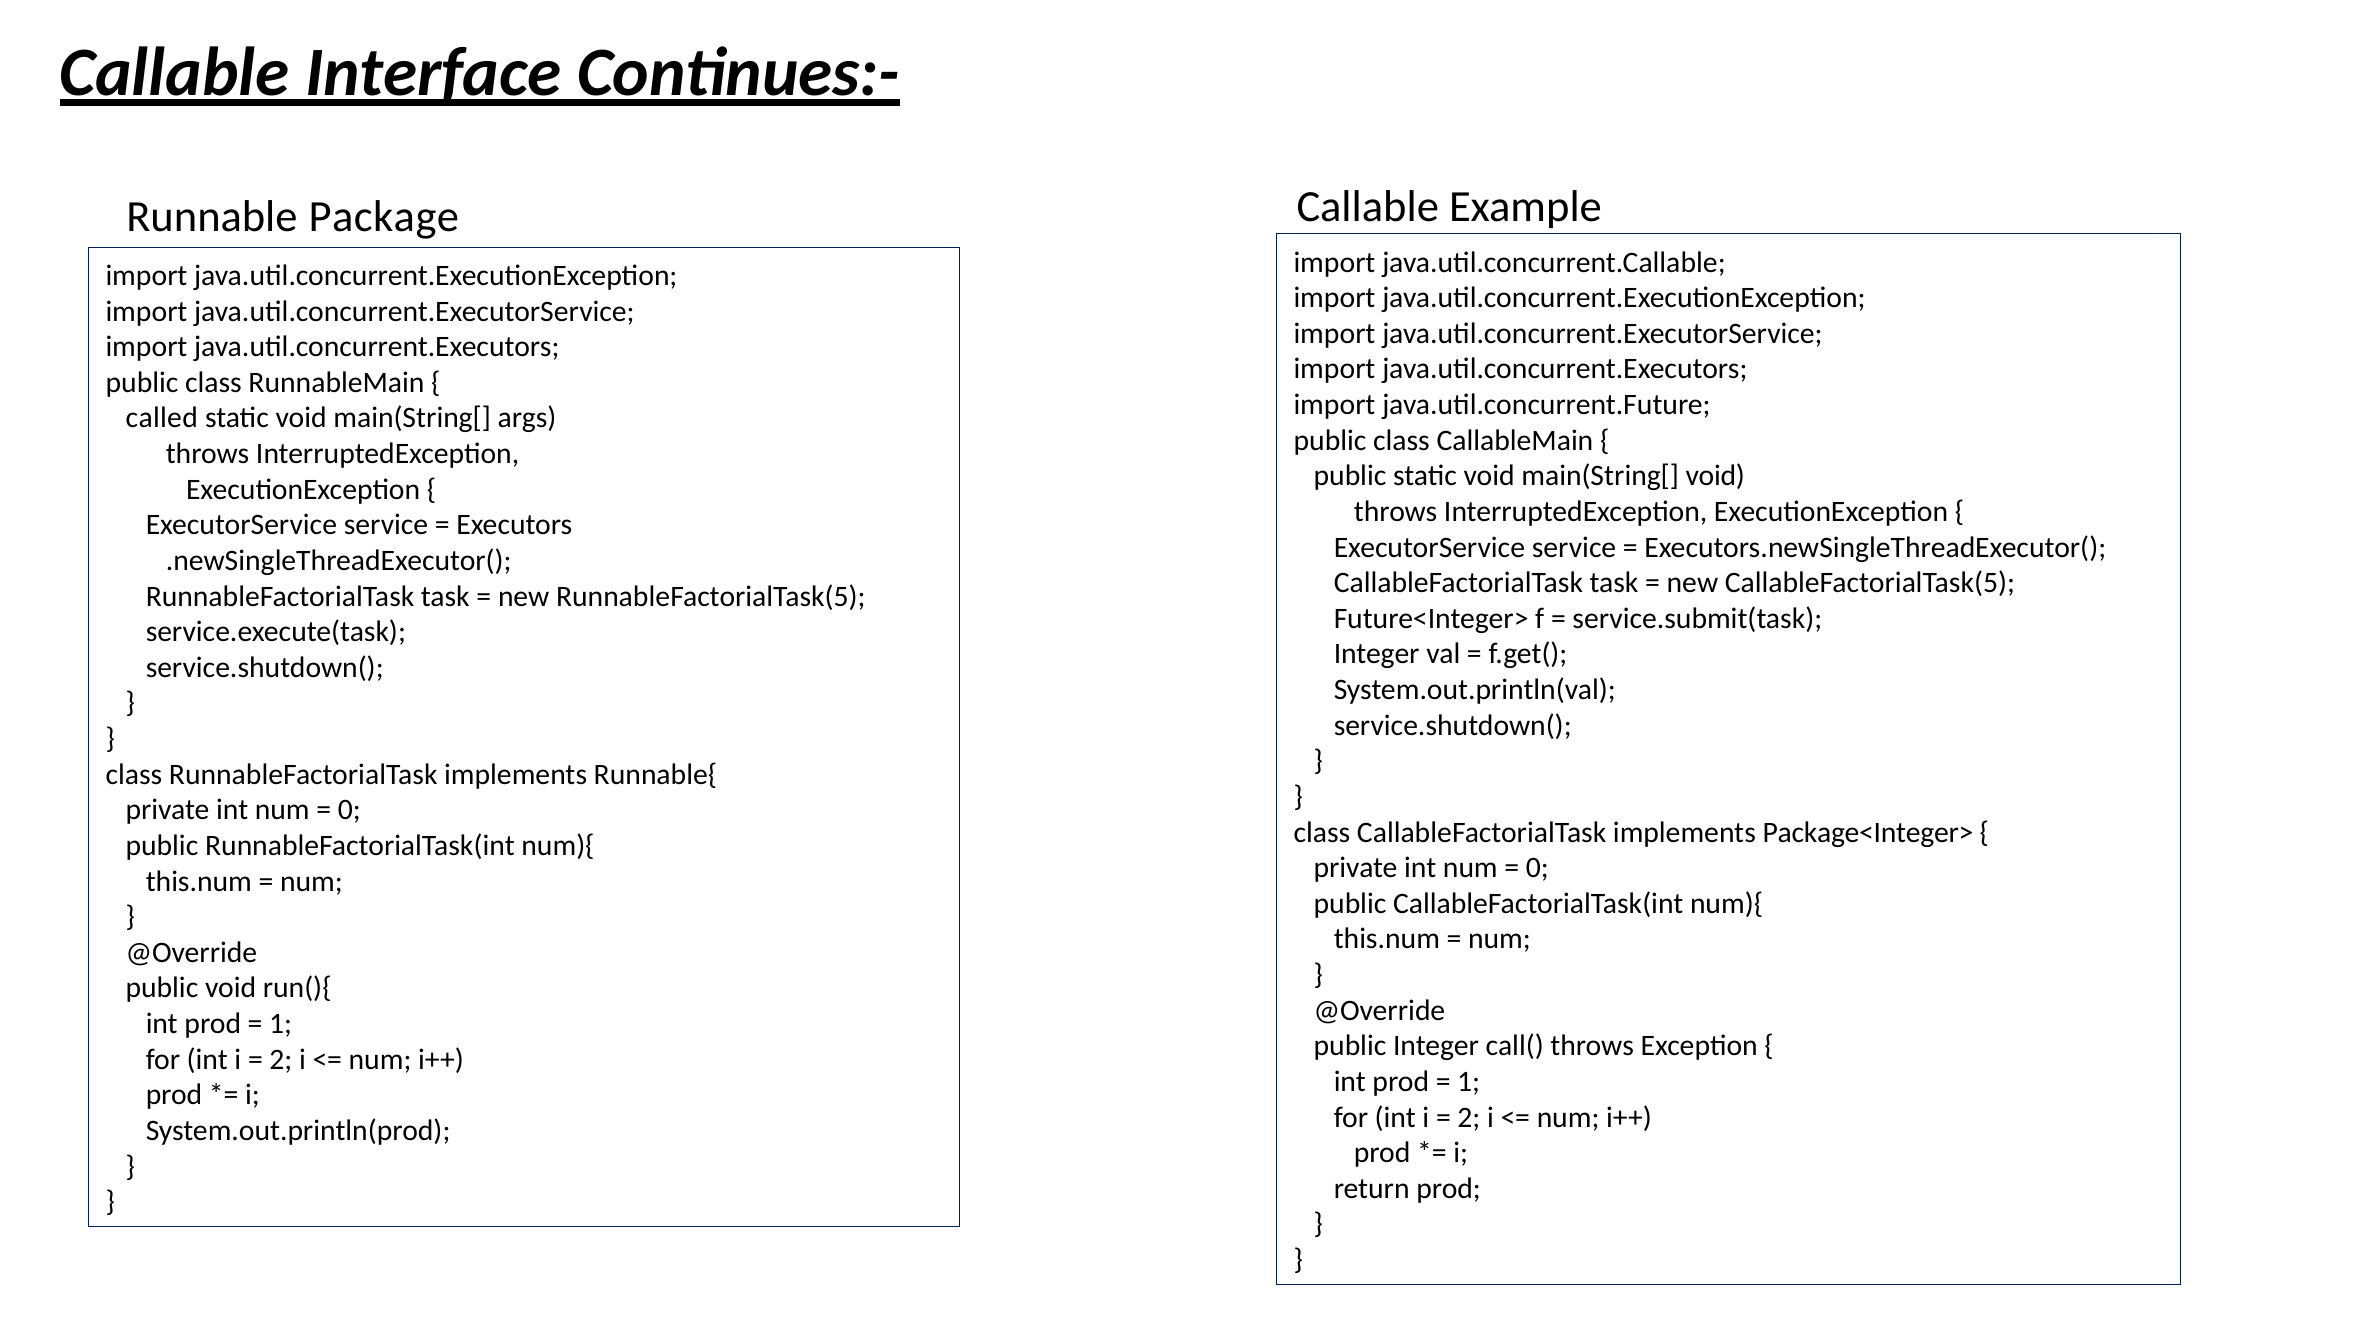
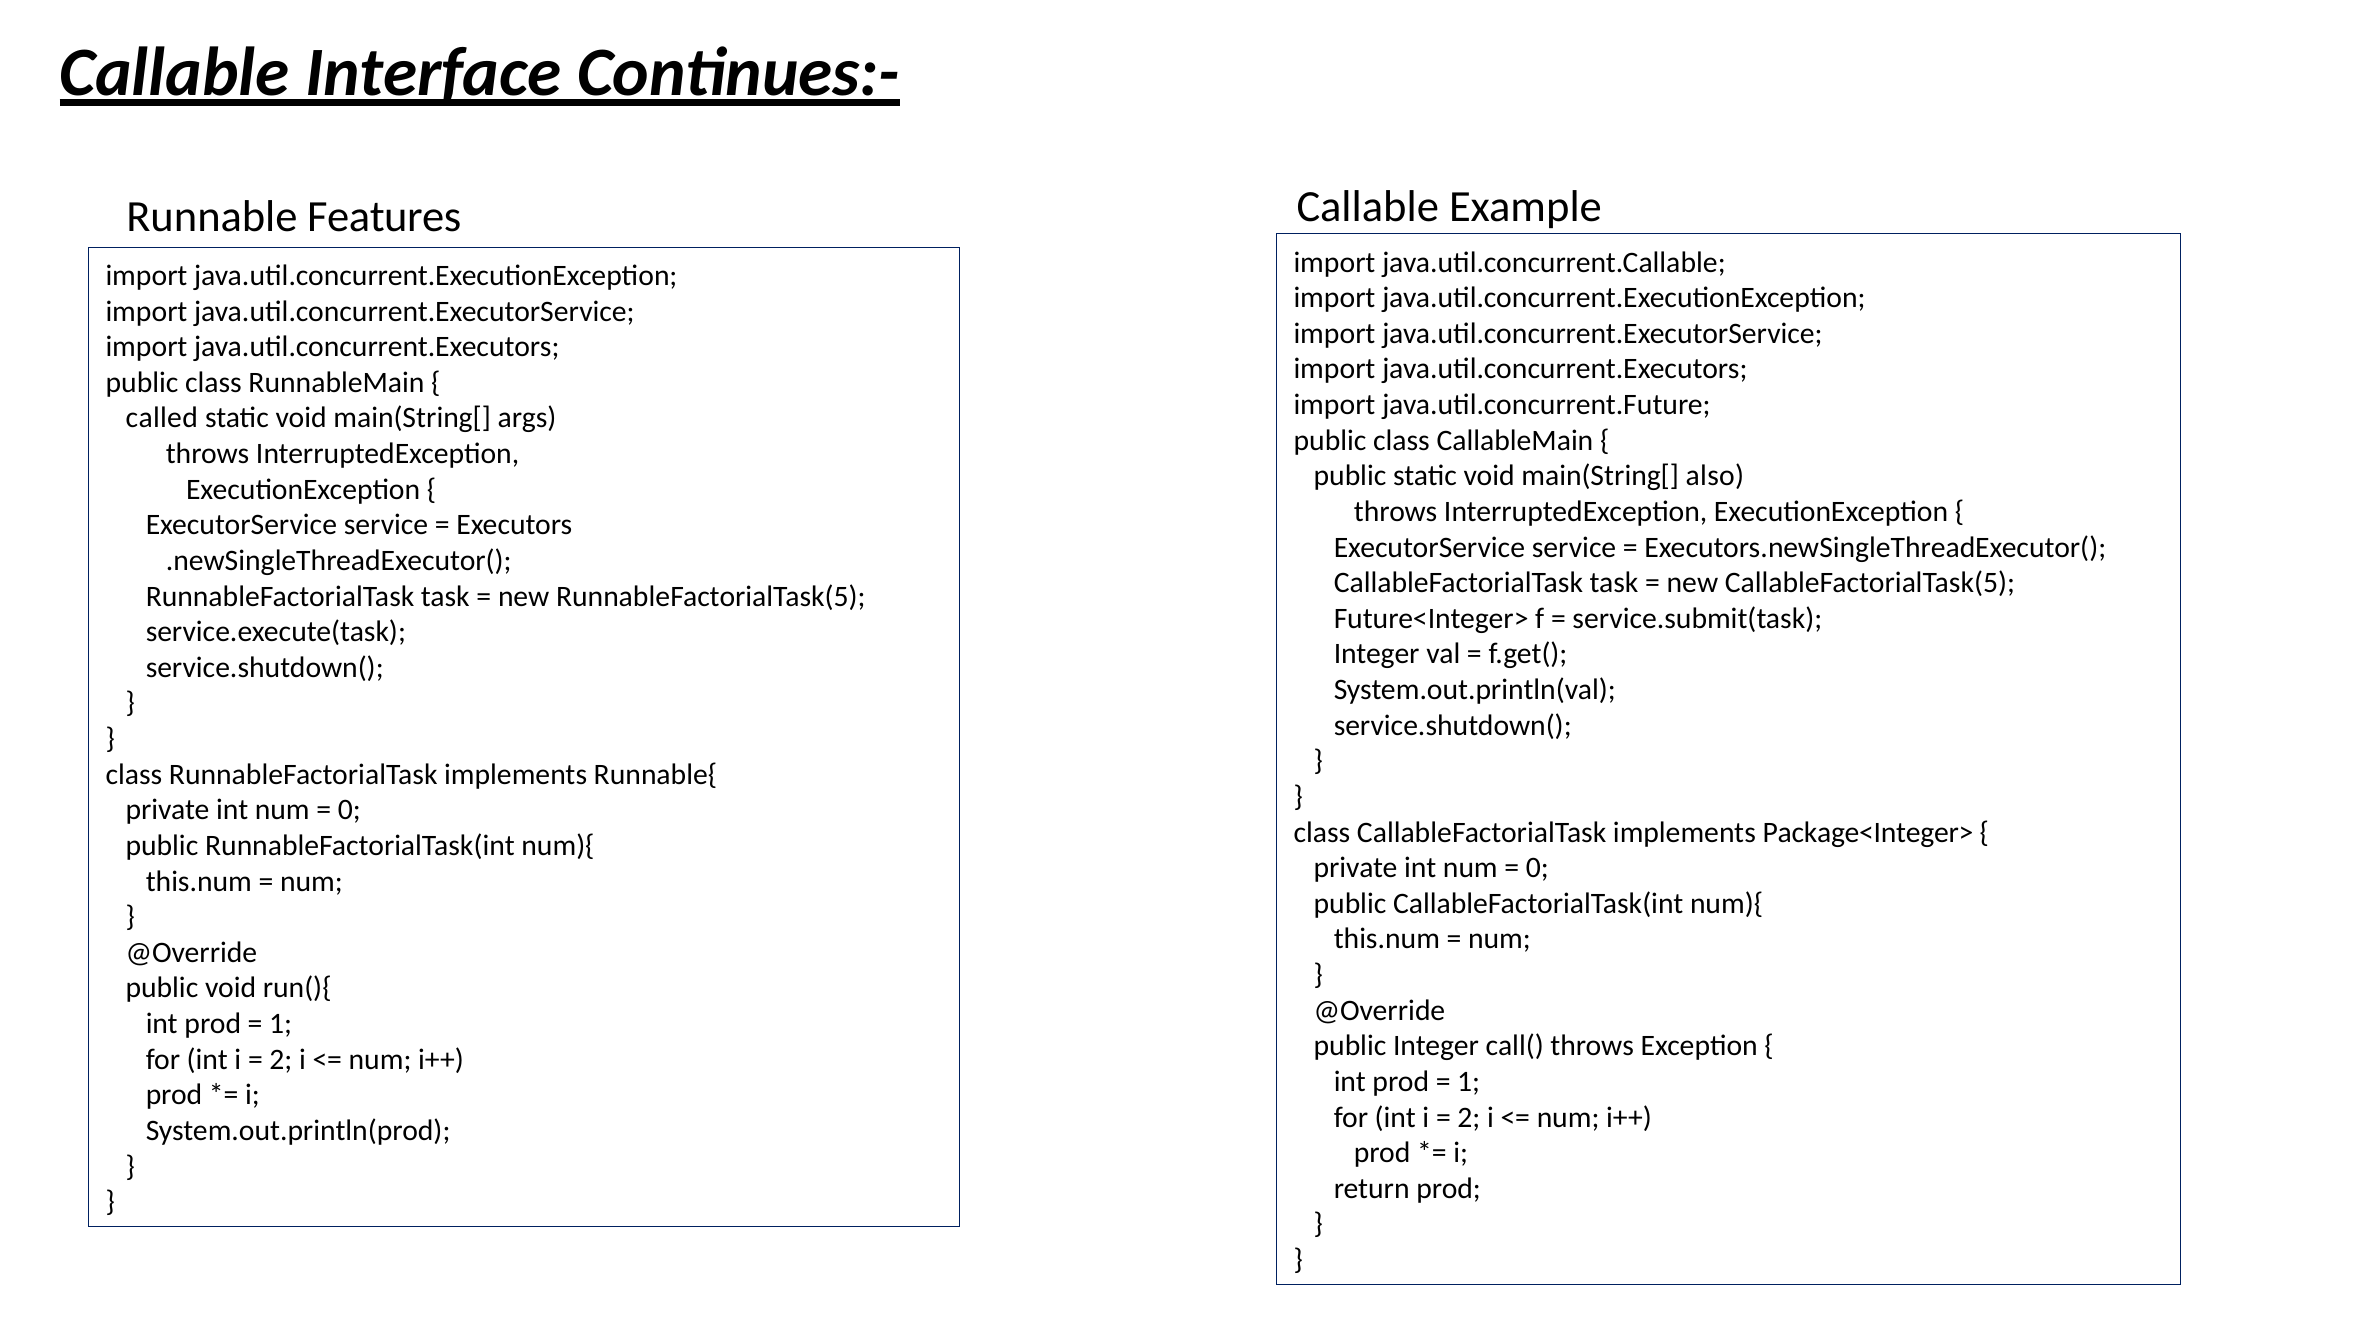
Package: Package -> Features (384, 217)
main(String[ void: void -> also (1715, 476)
